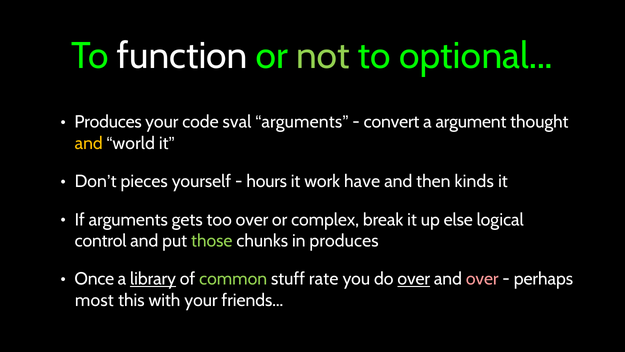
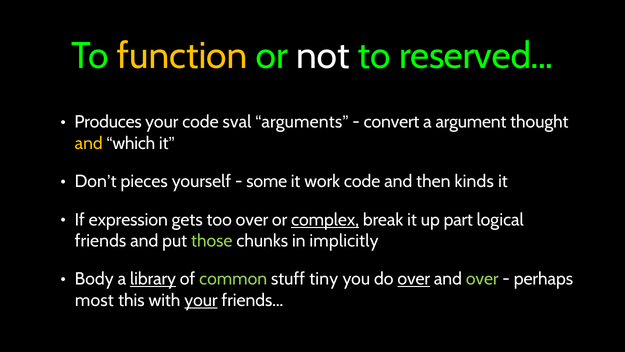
function colour: white -> yellow (182, 56)
not colour: light green -> white (323, 56)
optional: optional -> reserved (476, 56)
world: world -> which (134, 143)
hours: hours -> some (267, 181)
work have: have -> code (362, 181)
If arguments: arguments -> expression (128, 219)
complex underline: none -> present (325, 219)
else: else -> part (458, 219)
control: control -> friends (100, 241)
in produces: produces -> implicitly (344, 241)
Once: Once -> Body (94, 279)
rate: rate -> tiny (324, 279)
over colour: pink -> light green (482, 279)
your underline: none -> present (201, 300)
